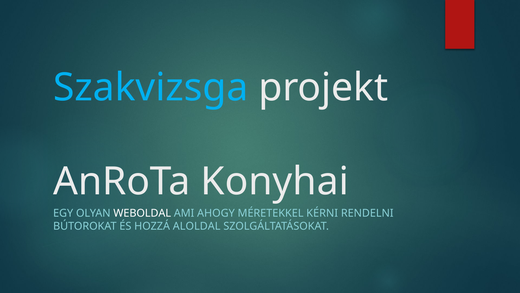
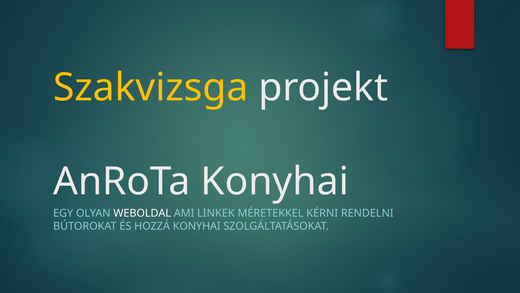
Szakvizsga colour: light blue -> yellow (151, 88)
AHOGY: AHOGY -> LINKEK (216, 213)
HOZZÁ ALOLDAL: ALOLDAL -> KONYHAI (197, 226)
